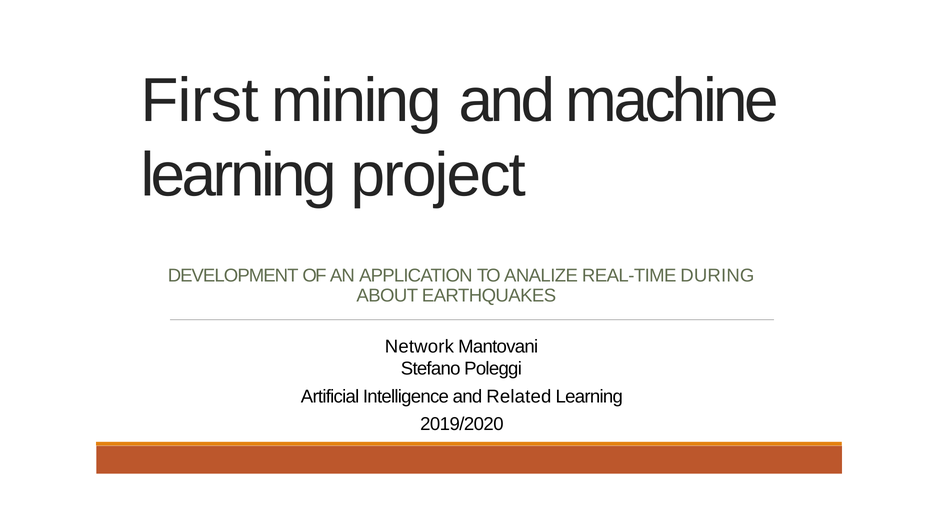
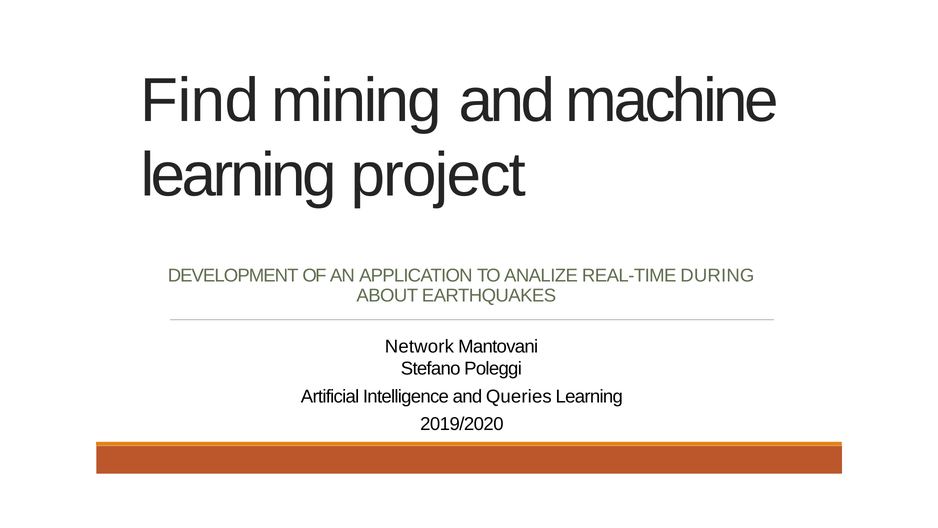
First: First -> Find (200, 101)
Related: Related -> Queries (519, 396)
